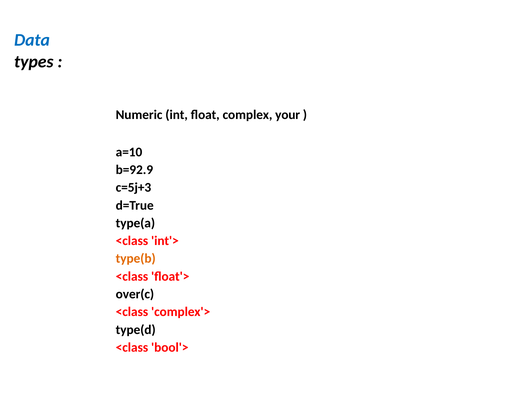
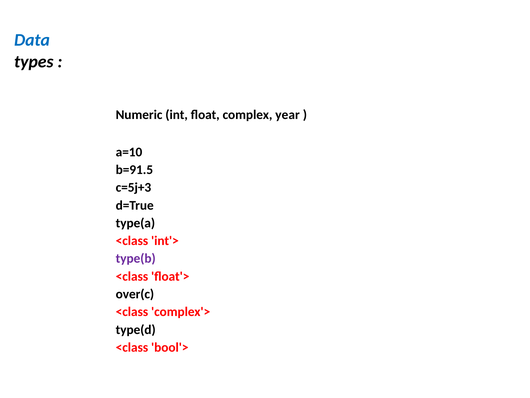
your: your -> year (288, 115)
b=92.9: b=92.9 -> b=91.5 (134, 170)
type(b colour: orange -> purple (136, 258)
